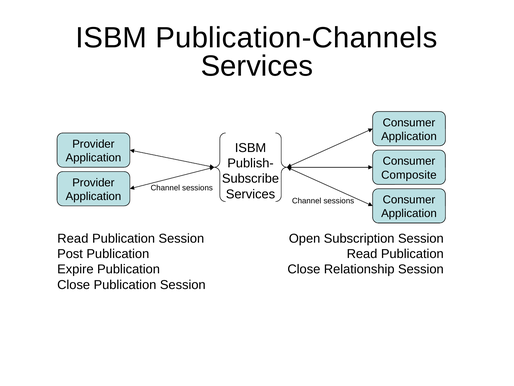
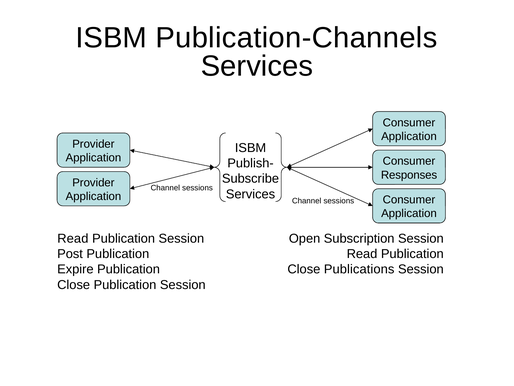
Composite: Composite -> Responses (409, 175)
Relationship: Relationship -> Publications (359, 269)
